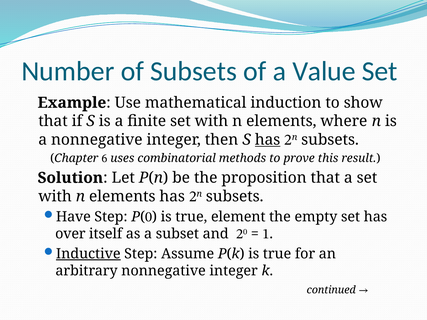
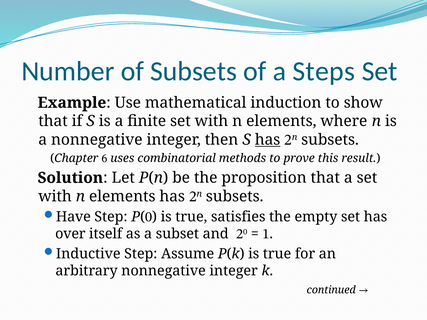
Value: Value -> Steps (324, 71)
element: element -> satisfies (238, 217)
Inductive underline: present -> none (88, 254)
